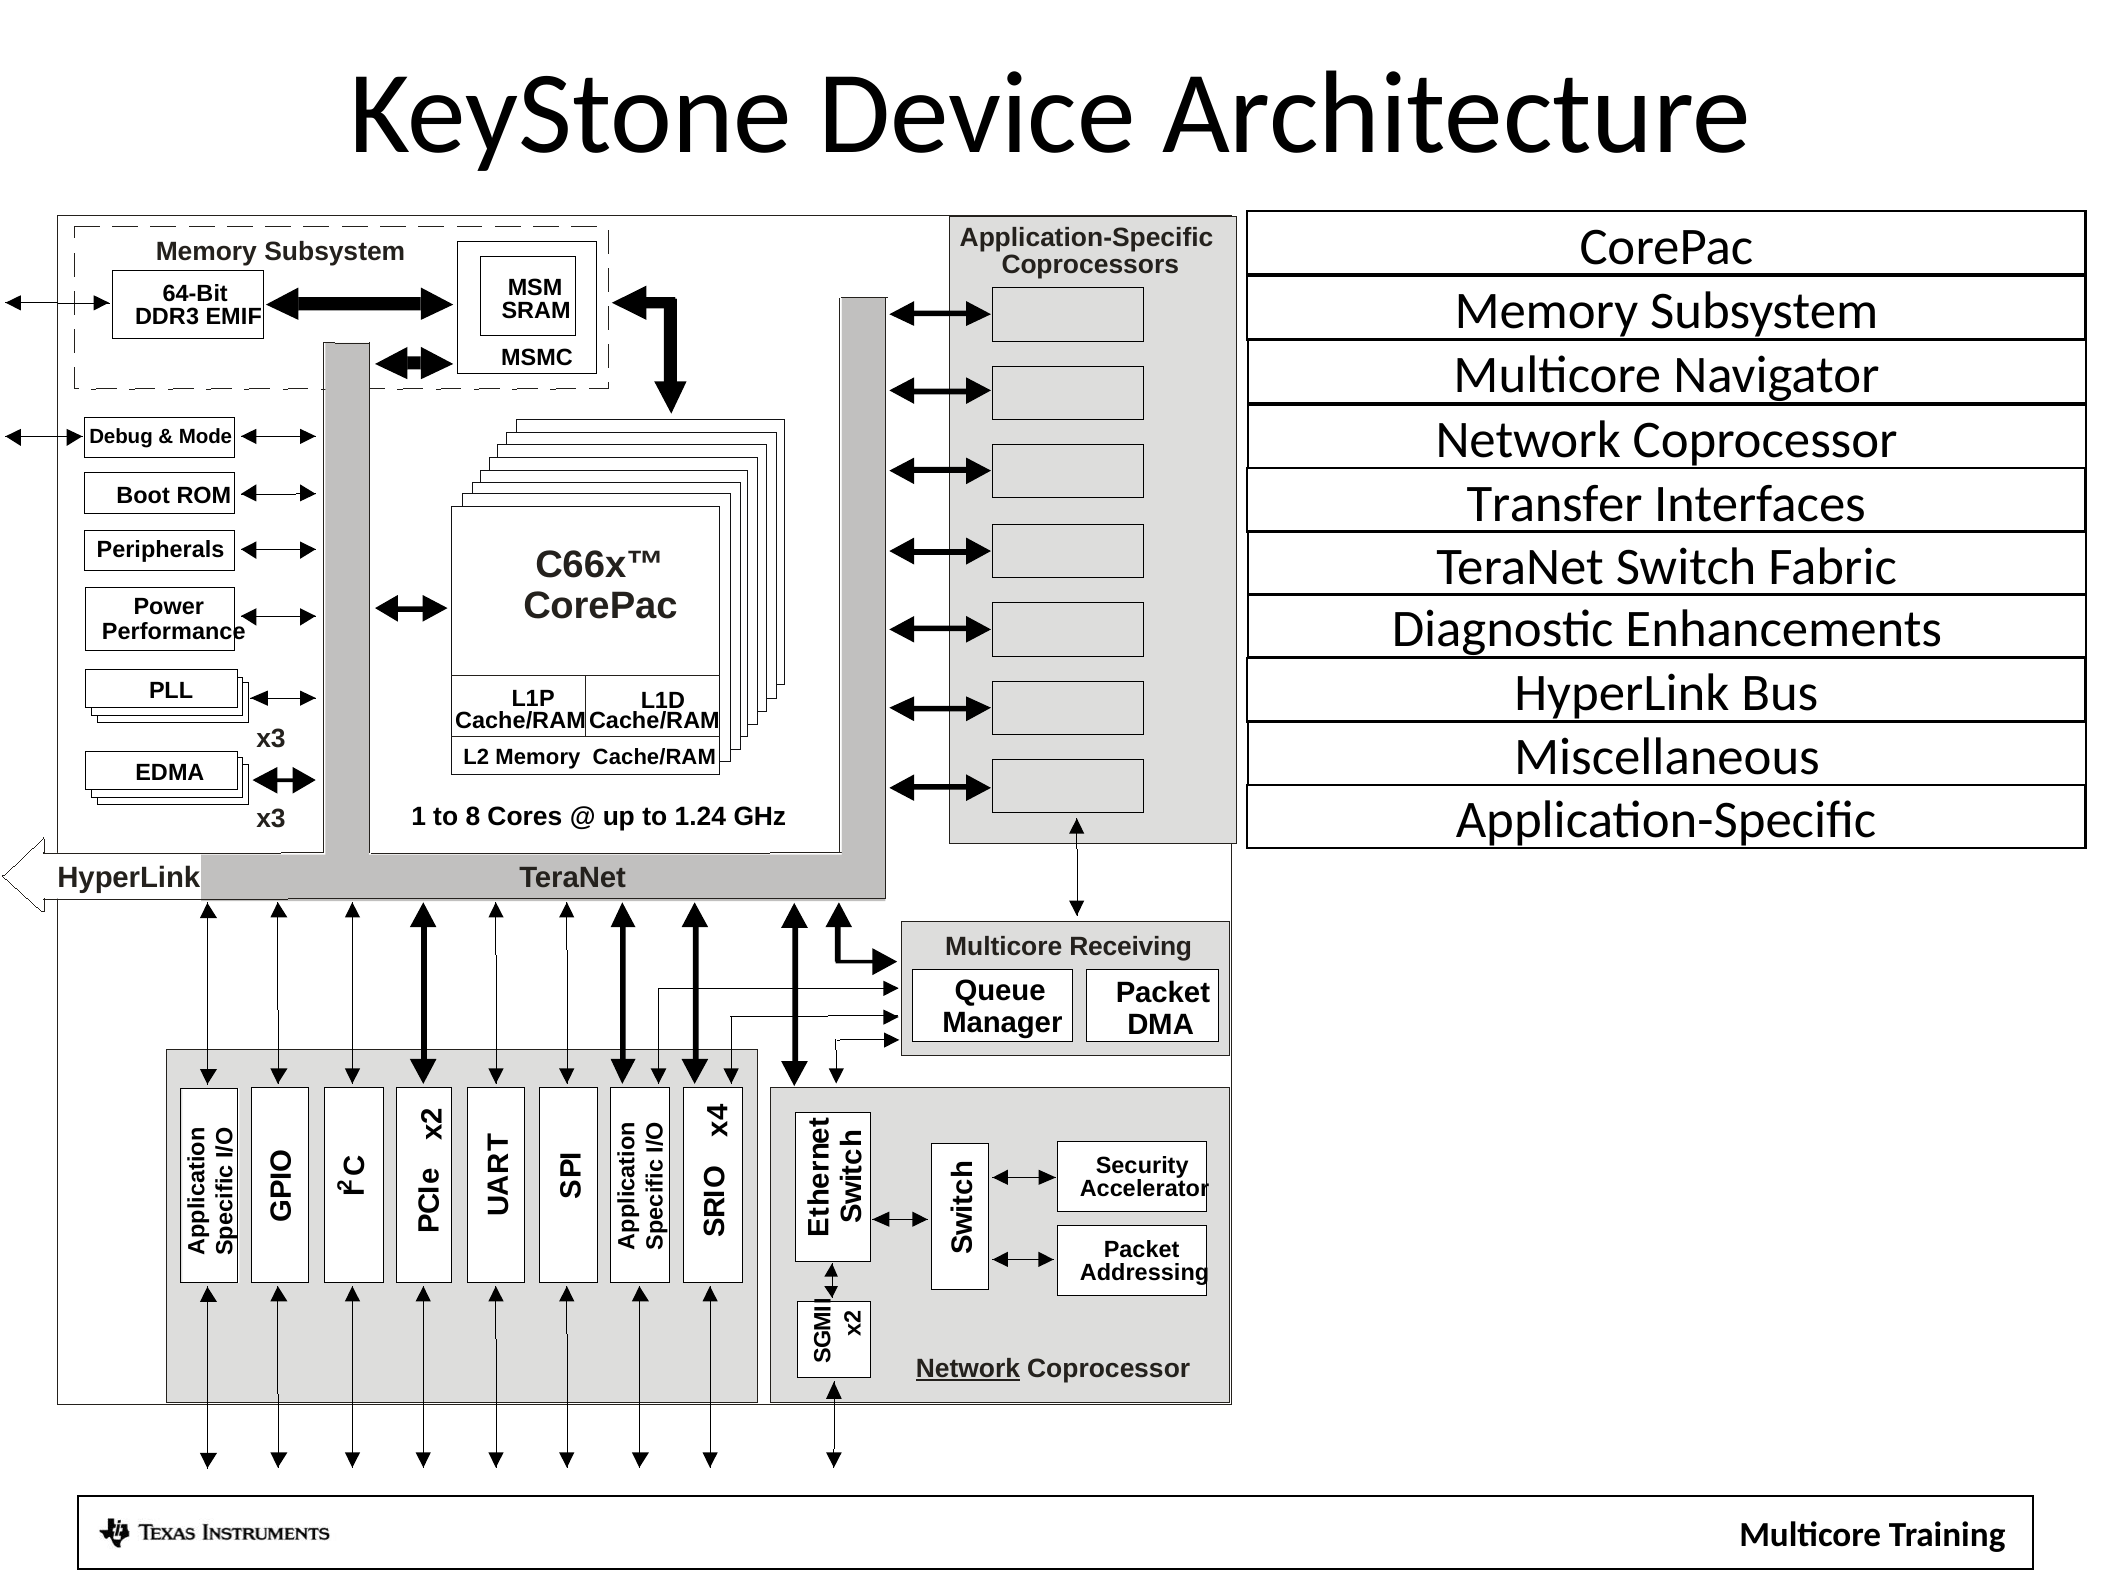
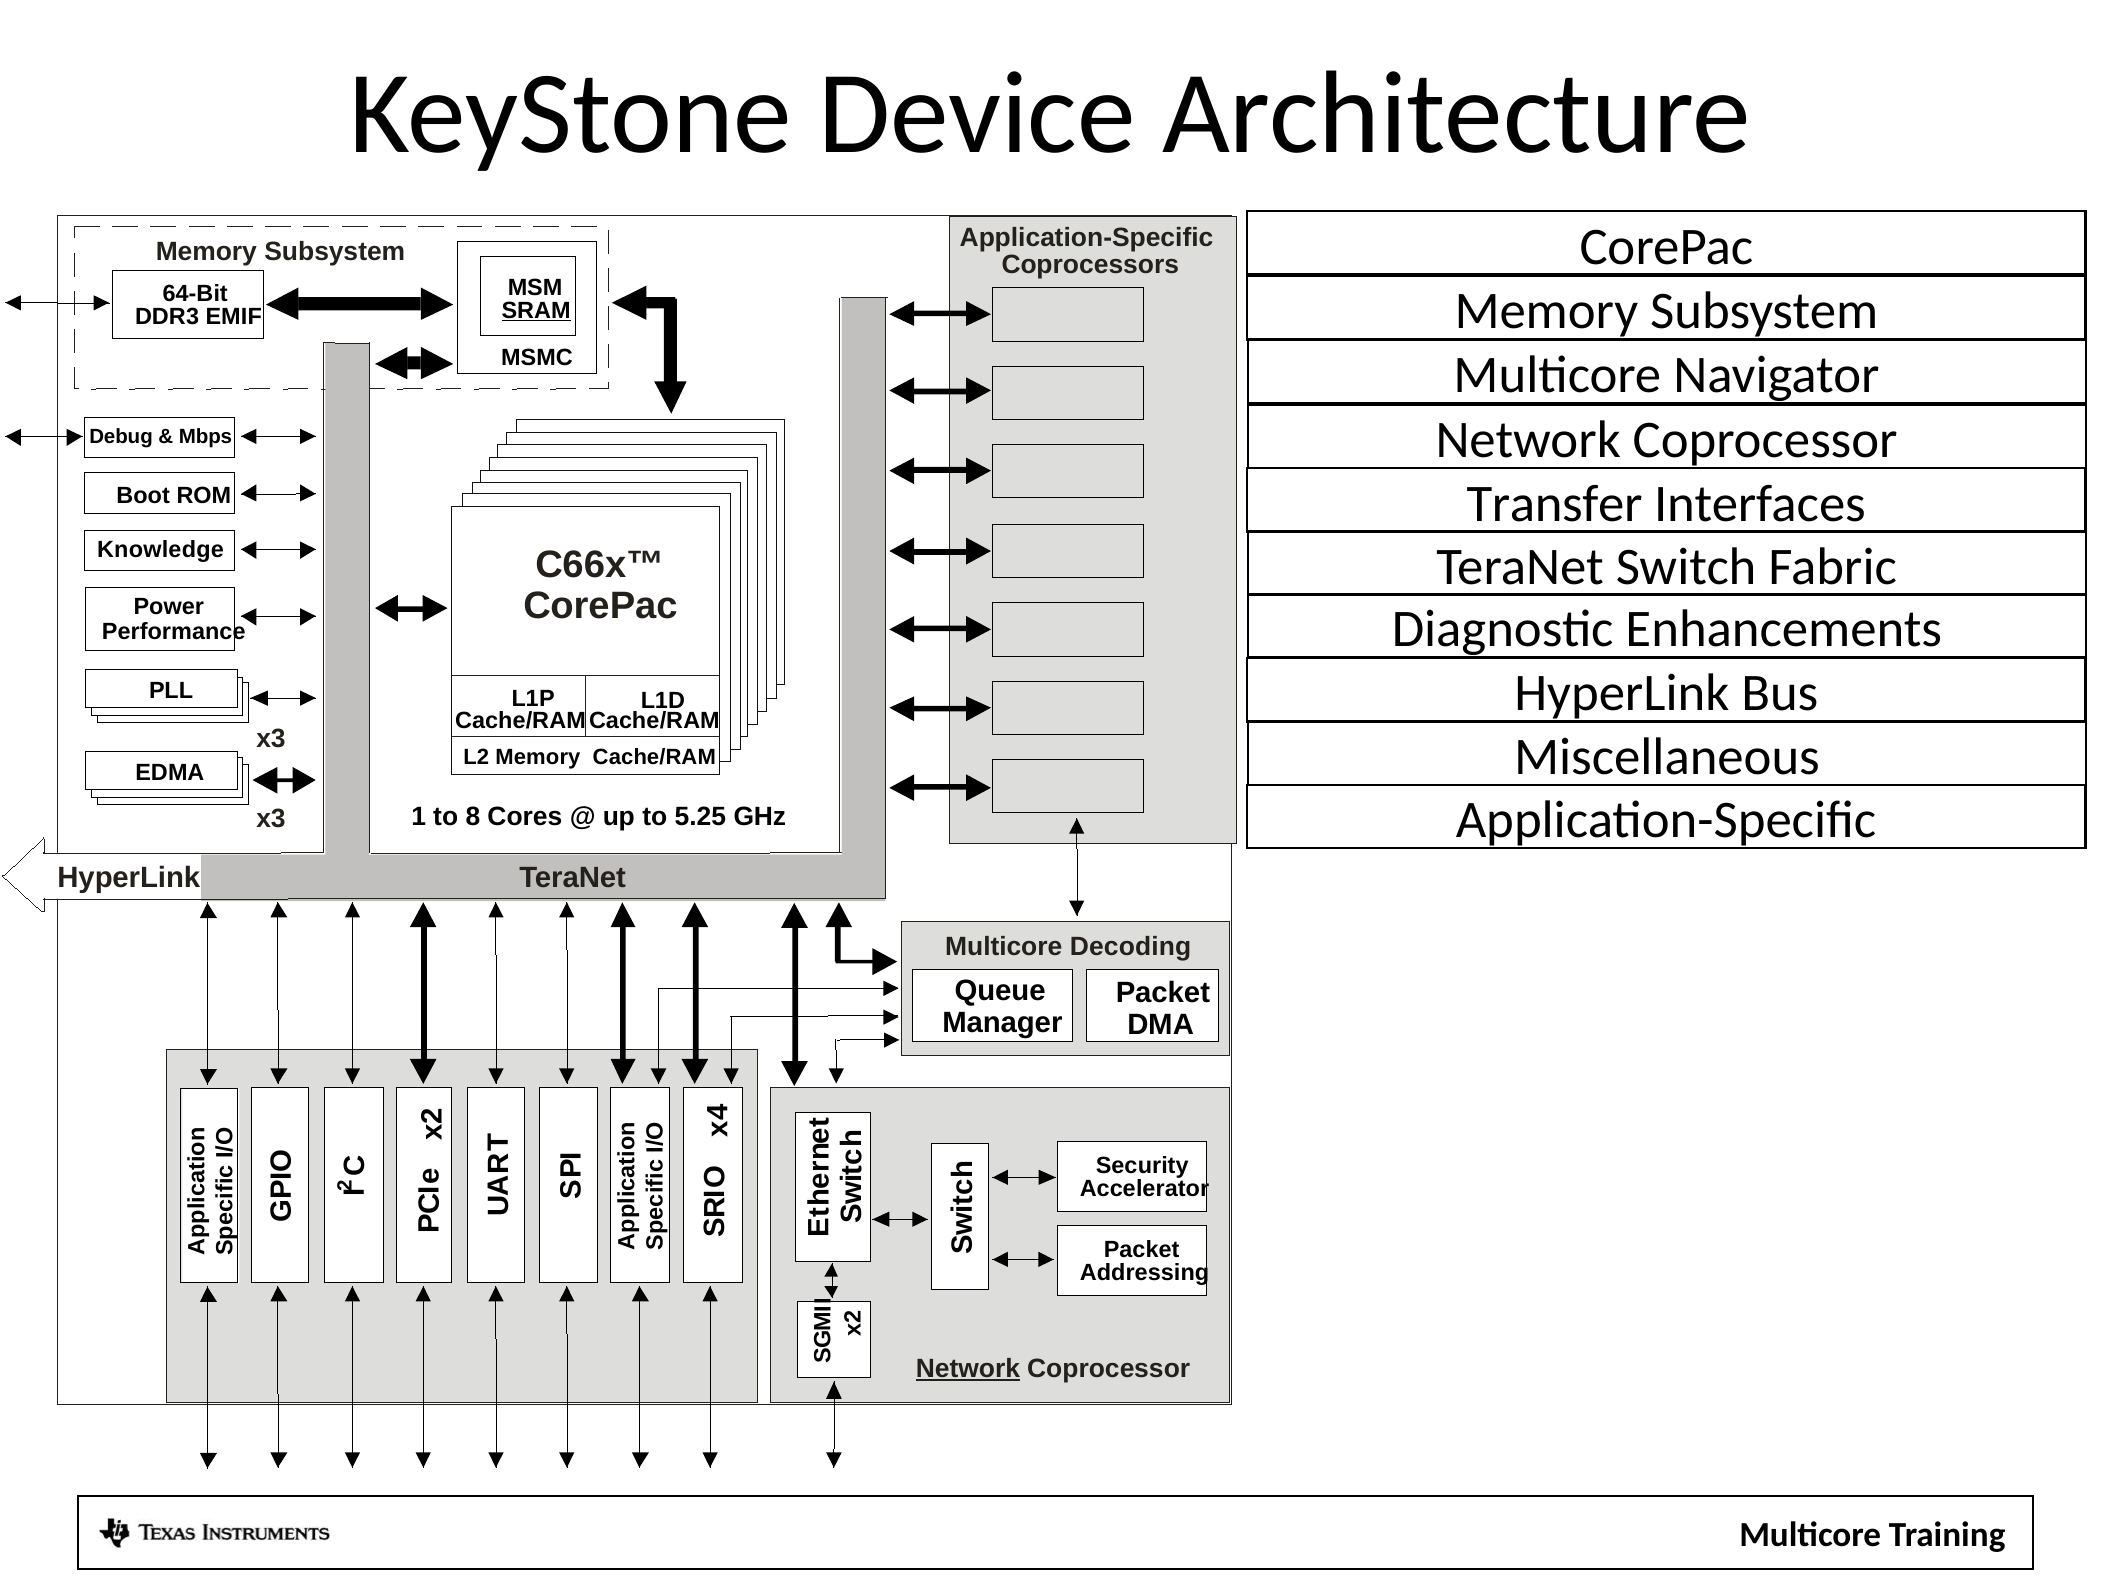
SRAM underline: none -> present (536, 311)
Mode: Mode -> Mbps (205, 437)
Peripherals: Peripherals -> Knowledge (160, 549)
1.24: 1.24 -> 5.25 (700, 817)
Receiving: Receiving -> Decoding (1131, 947)
